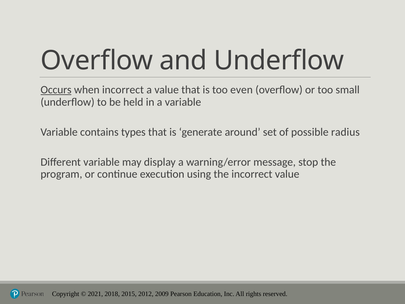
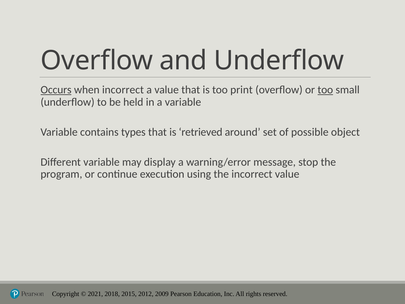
even: even -> print (242, 90)
too underline: none -> present (325, 90)
generate: generate -> retrieved (201, 132)
radius: radius -> object (345, 132)
